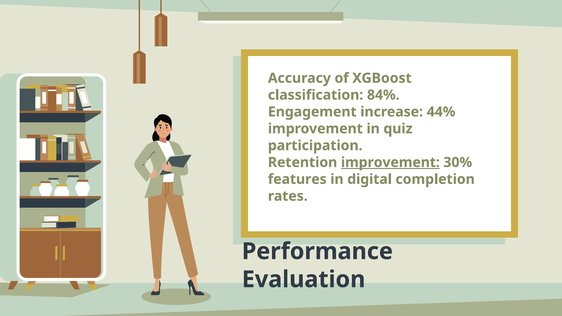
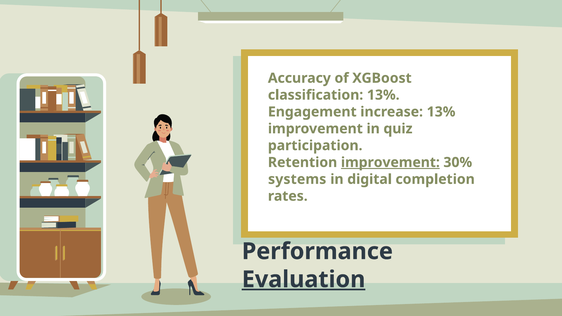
classification 84%: 84% -> 13% (383, 95)
increase 44%: 44% -> 13% (441, 112)
features: features -> systems (297, 179)
Evaluation underline: none -> present (304, 280)
